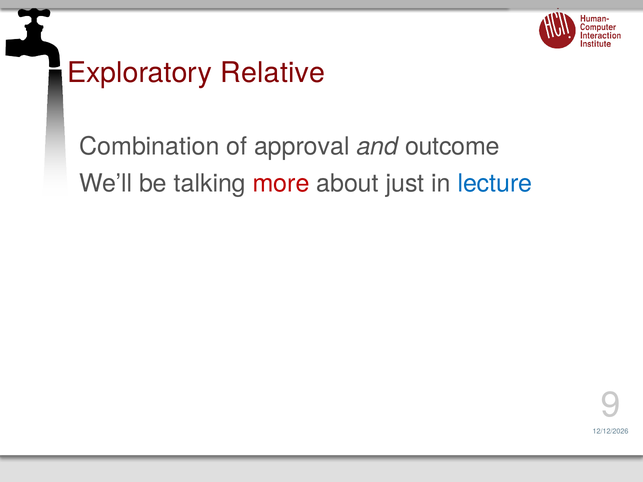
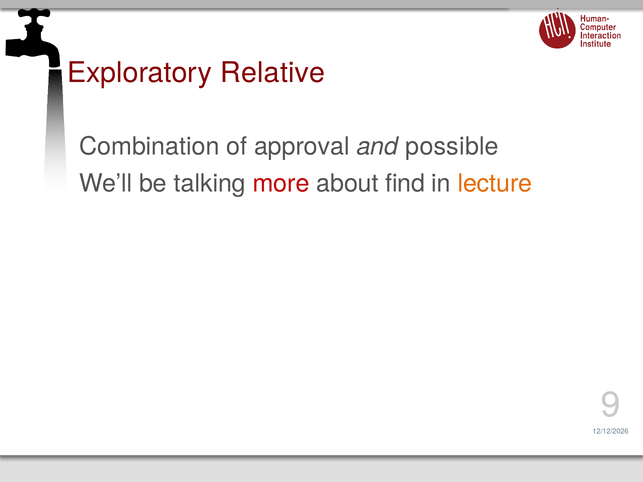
outcome: outcome -> possible (452, 147)
just: just -> find (405, 184)
lecture colour: blue -> orange (495, 184)
